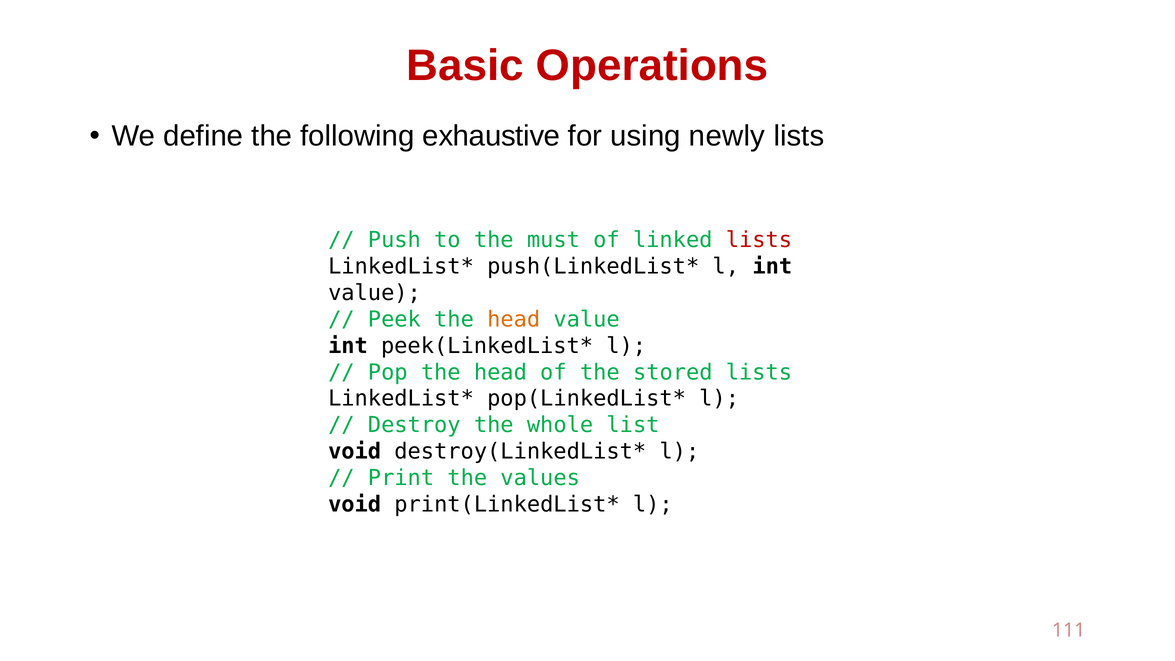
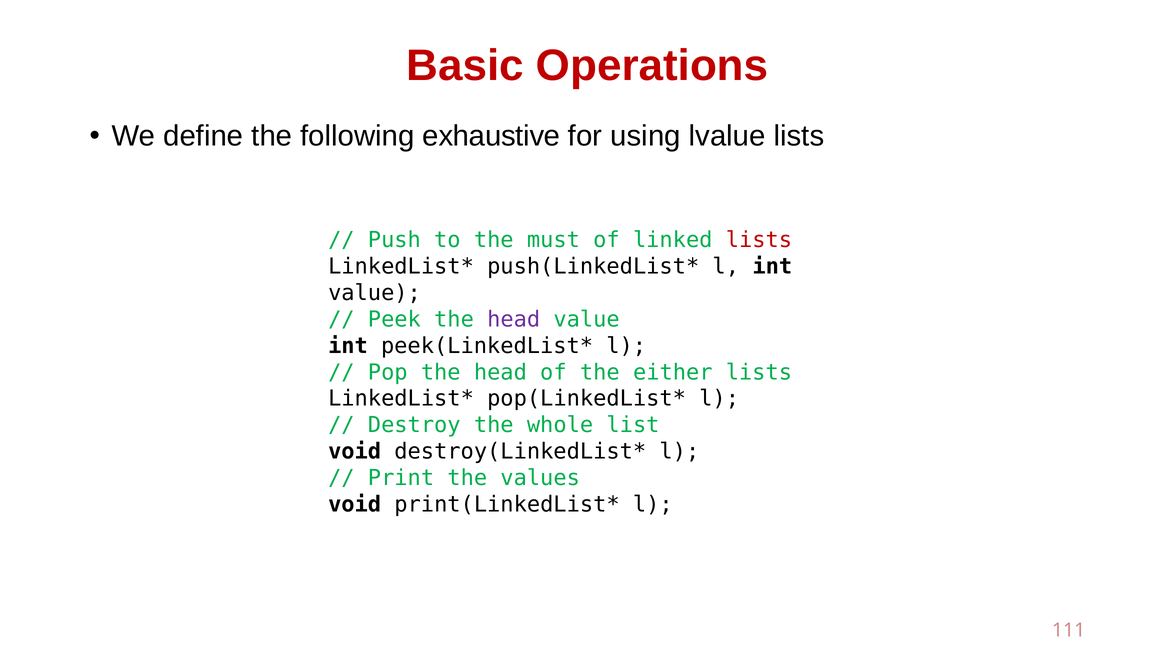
newly: newly -> lvalue (727, 136)
head colour: orange -> purple (514, 319)
stored: stored -> either (673, 372)
